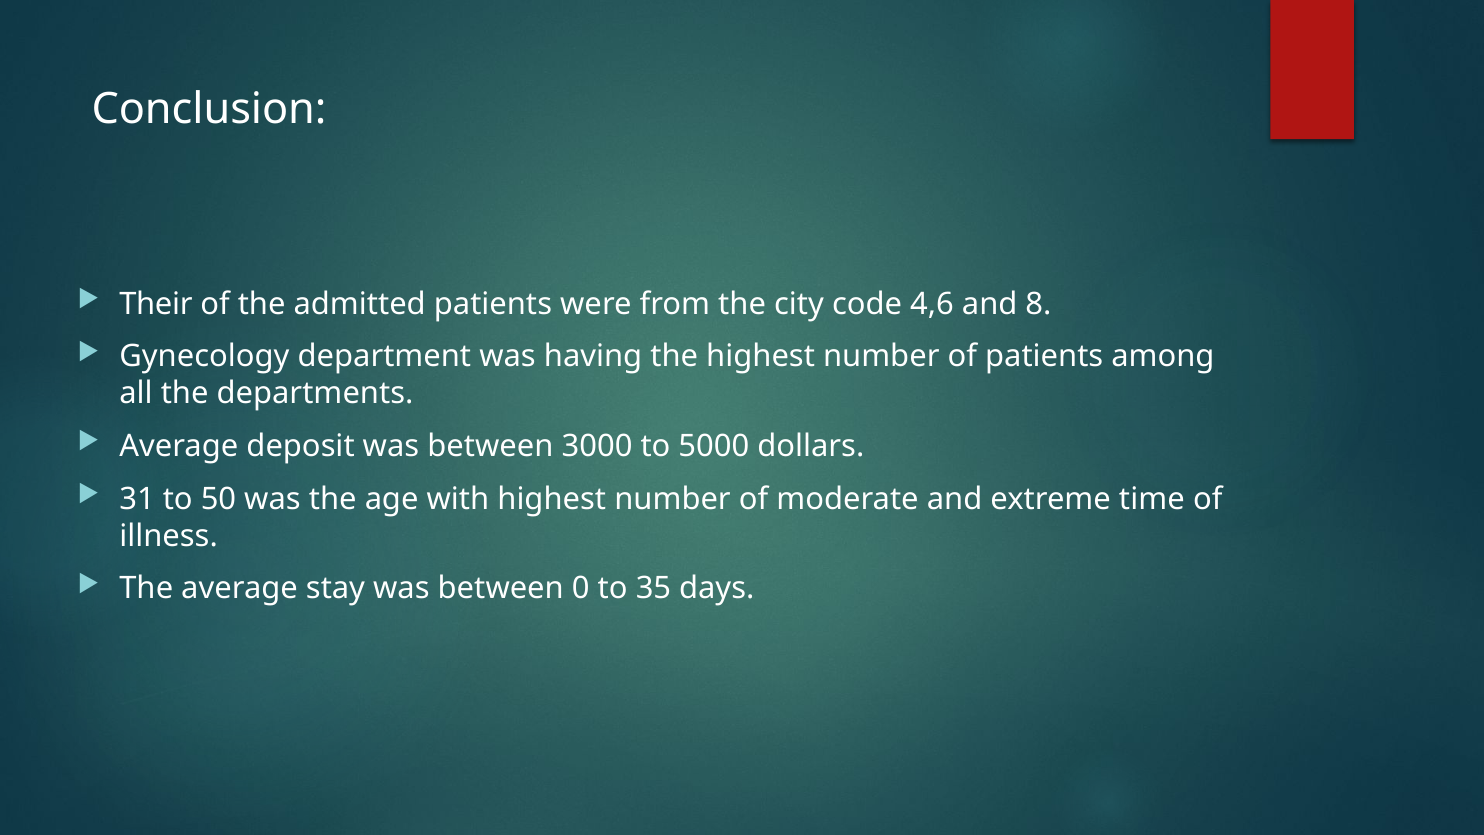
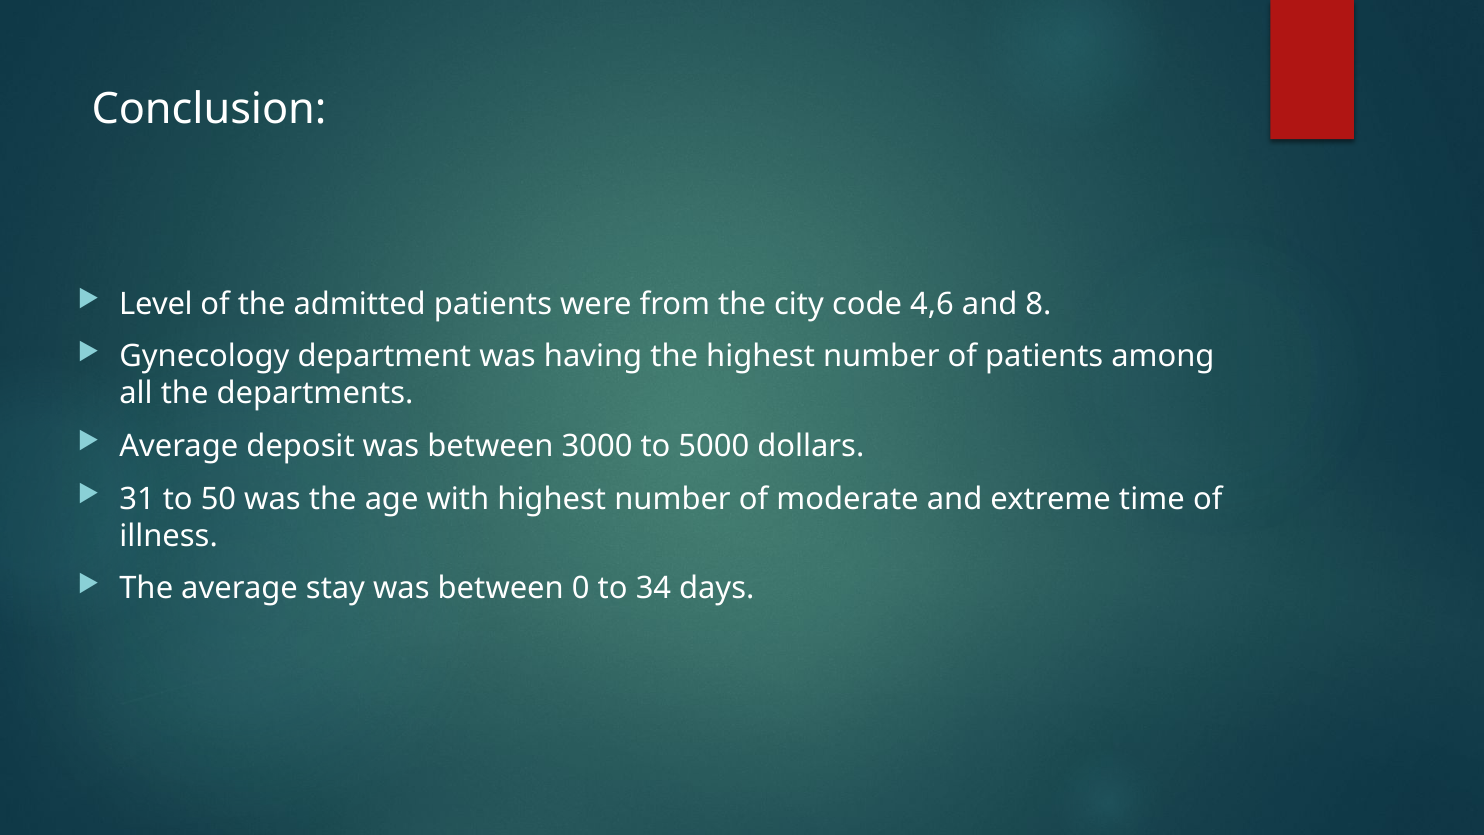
Their: Their -> Level (156, 304)
35: 35 -> 34 (653, 588)
